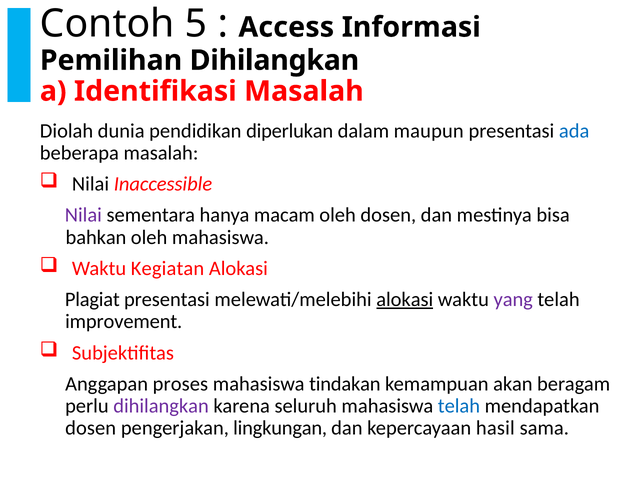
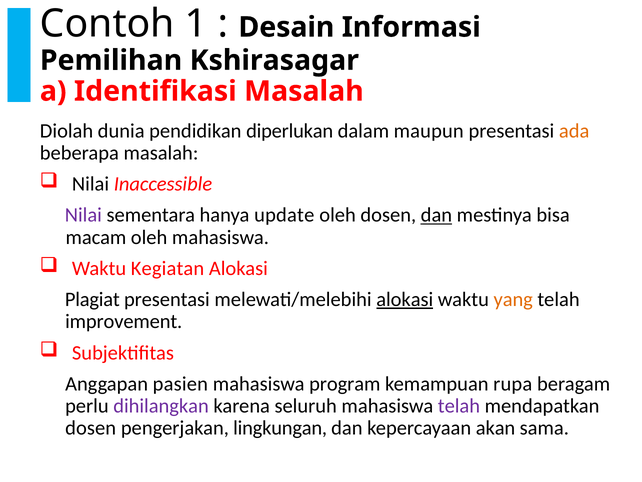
5: 5 -> 1 (196, 24)
Access: Access -> Desain (286, 27)
Pemilihan Dihilangkan: Dihilangkan -> Kshirasagar (274, 60)
ada colour: blue -> orange (574, 131)
macam: macam -> update (284, 215)
dan underline: none -> present (436, 215)
bahkan: bahkan -> macam (96, 237)
yang colour: purple -> orange (513, 299)
proses: proses -> pasien (180, 383)
tindakan: tindakan -> program (345, 383)
akan: akan -> rupa (513, 383)
telah colour: blue -> purple (459, 406)
hasil: hasil -> akan (496, 428)
